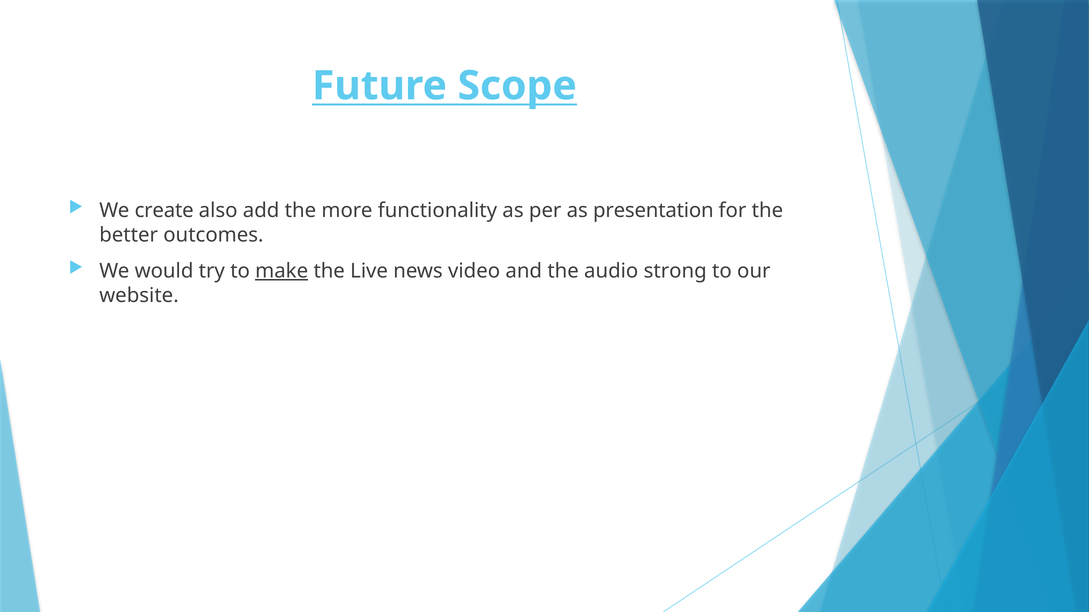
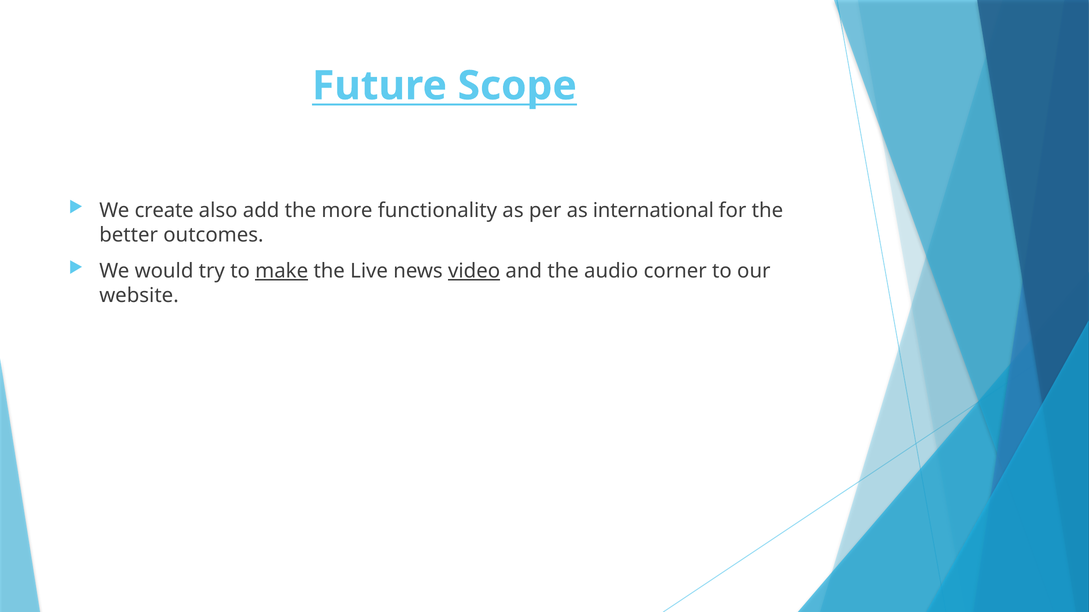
presentation: presentation -> international (653, 211)
video underline: none -> present (474, 271)
strong: strong -> corner (675, 271)
